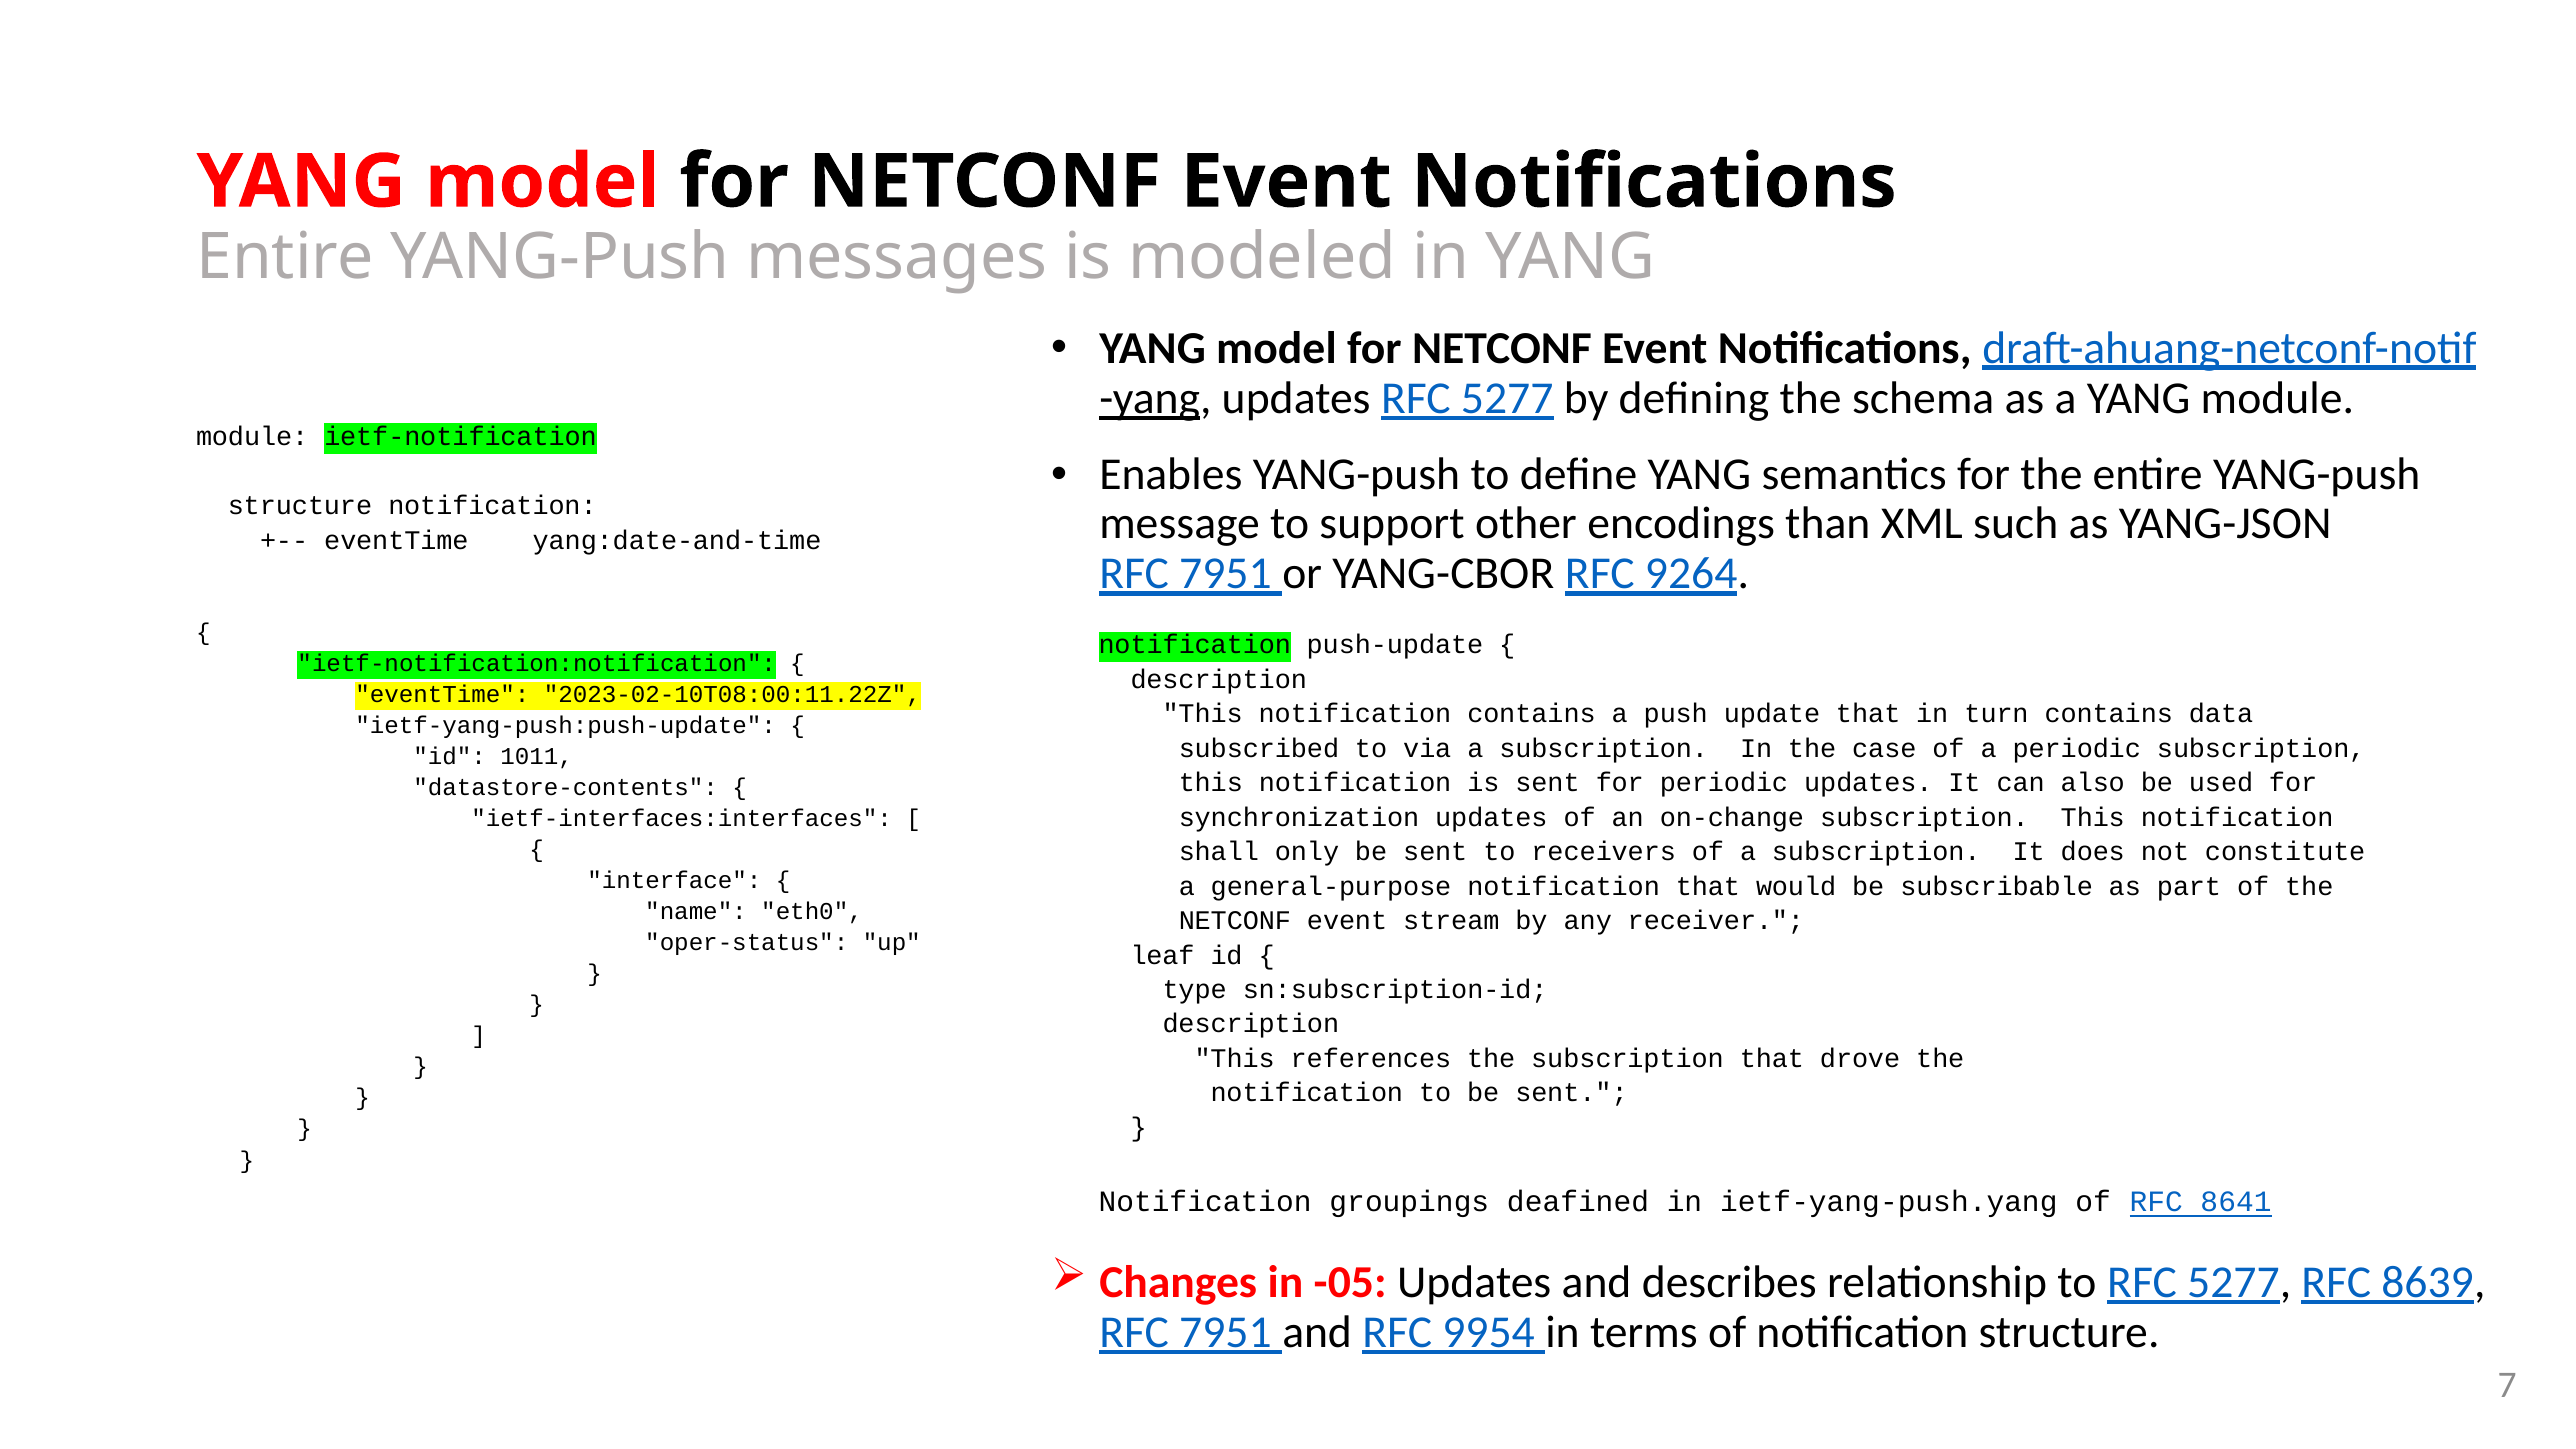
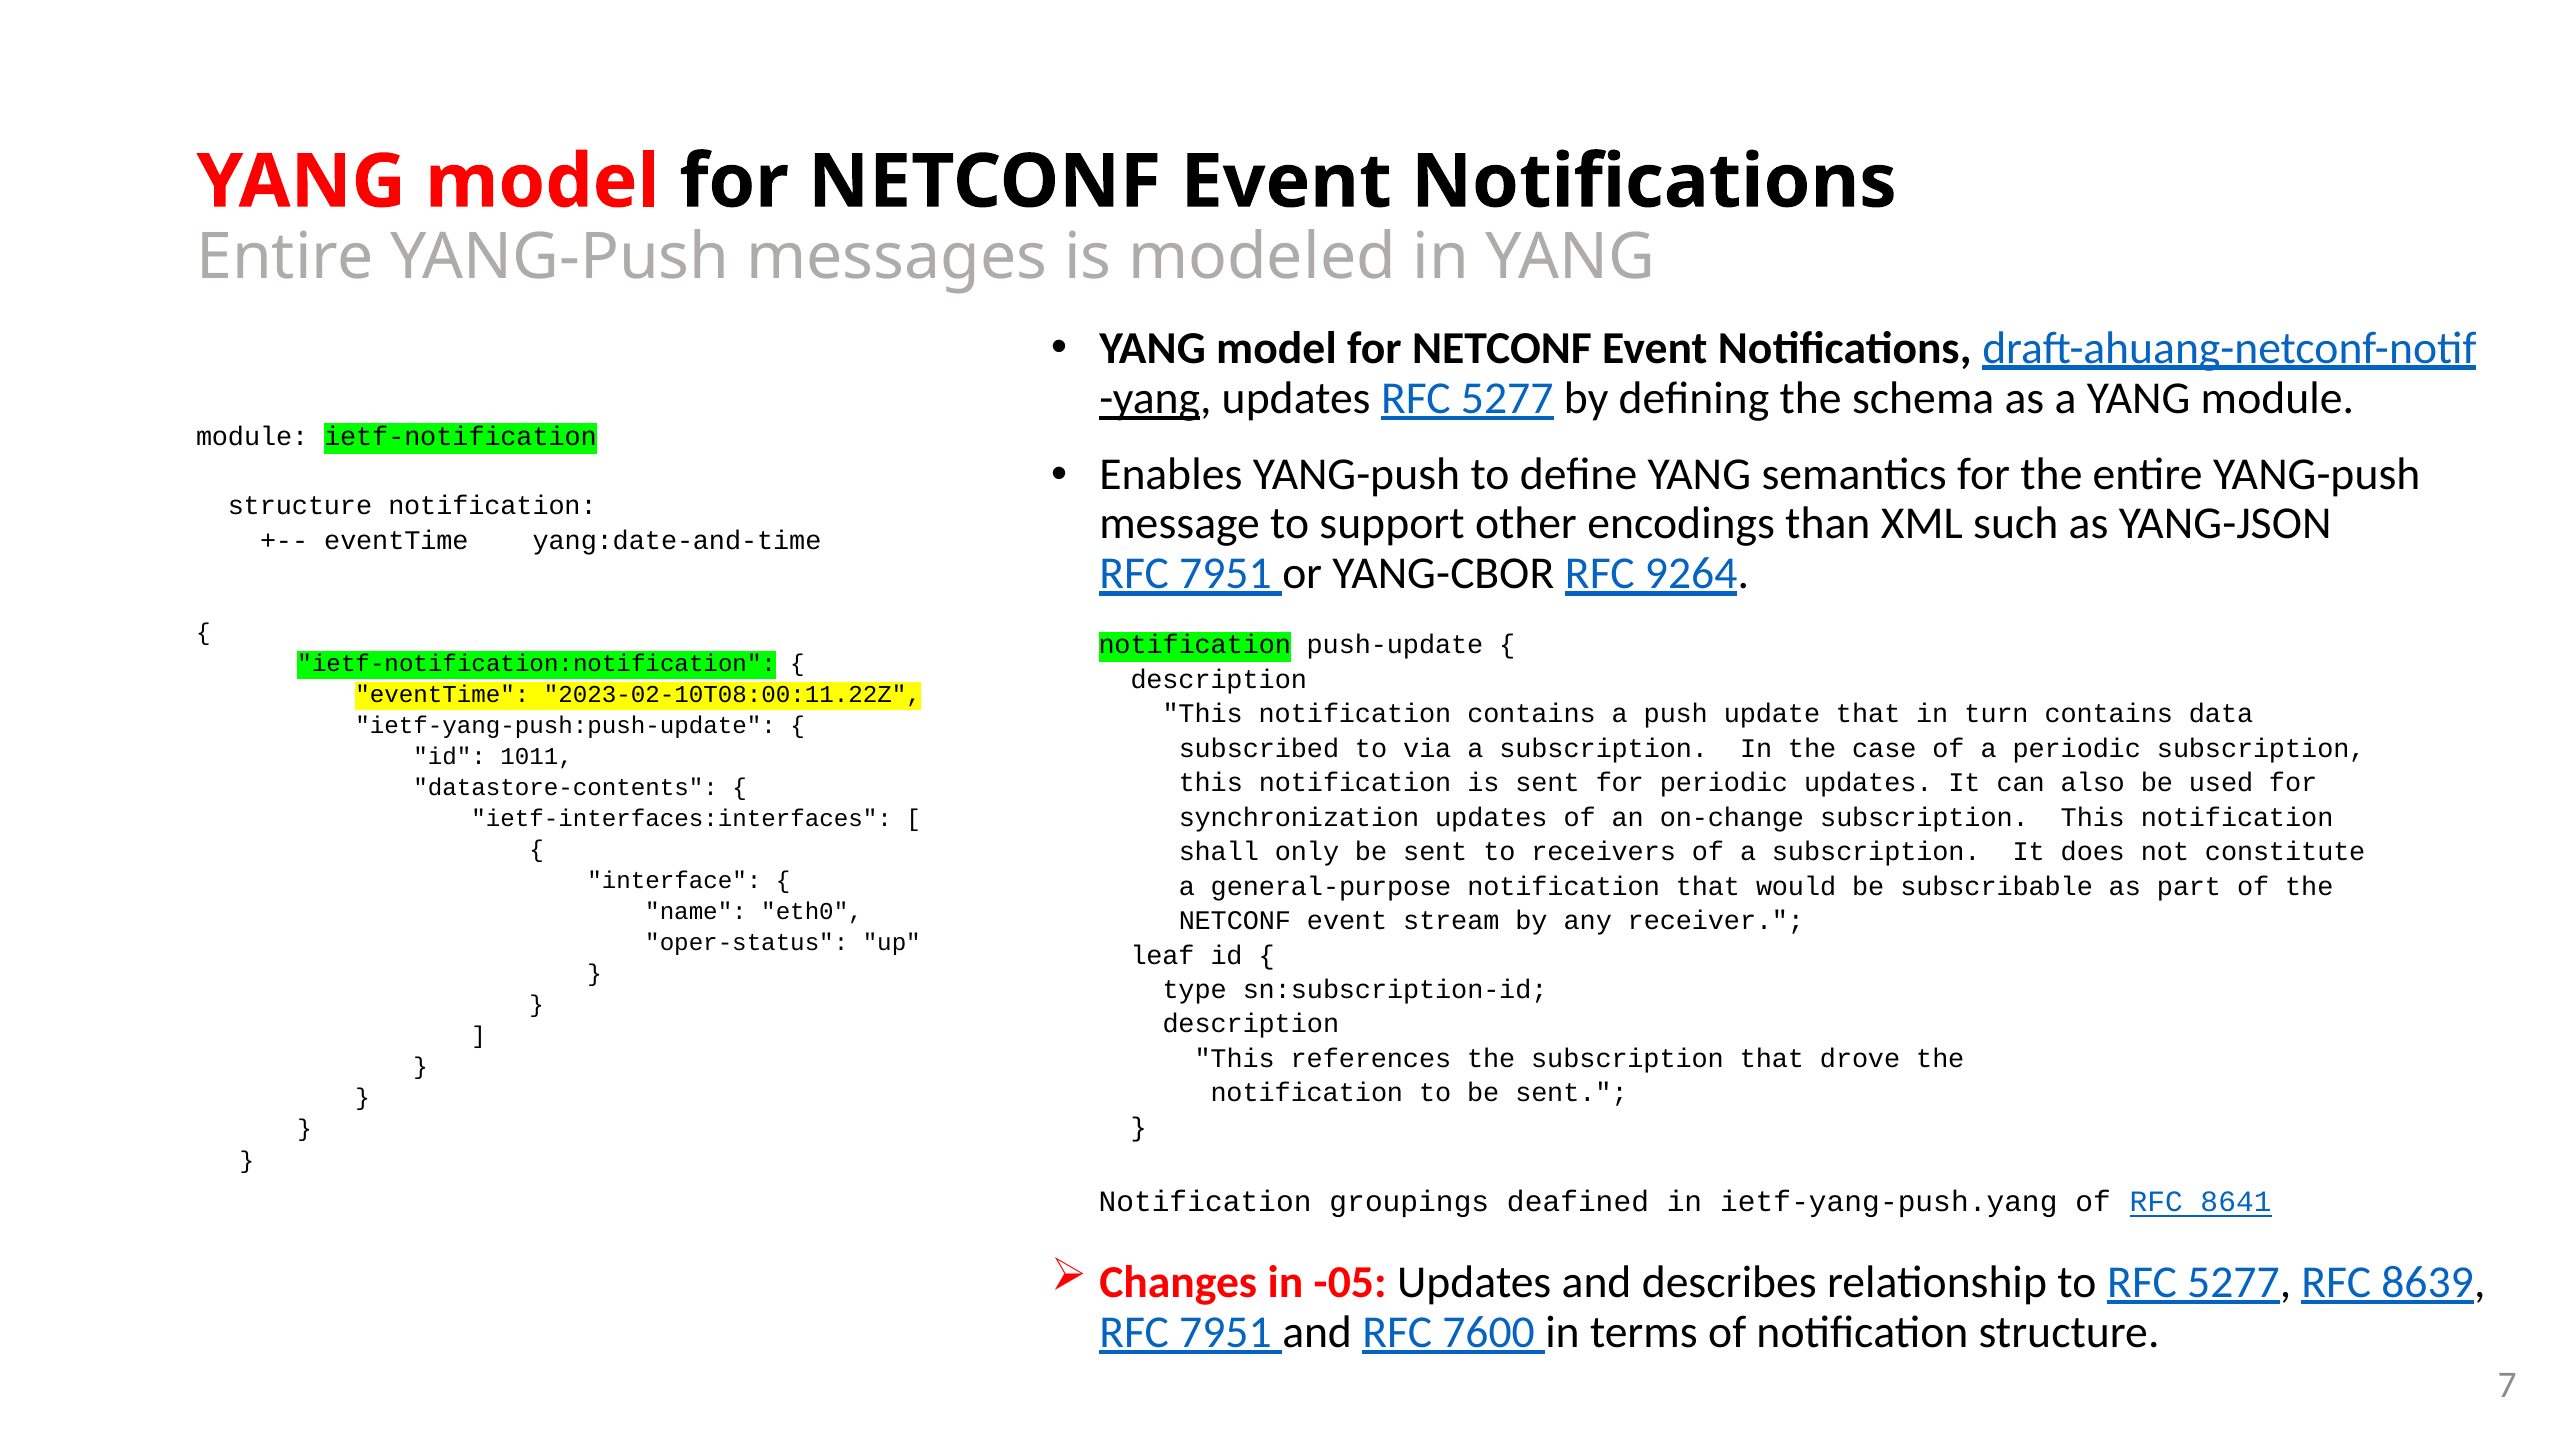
9954: 9954 -> 7600 (1489, 1333)
